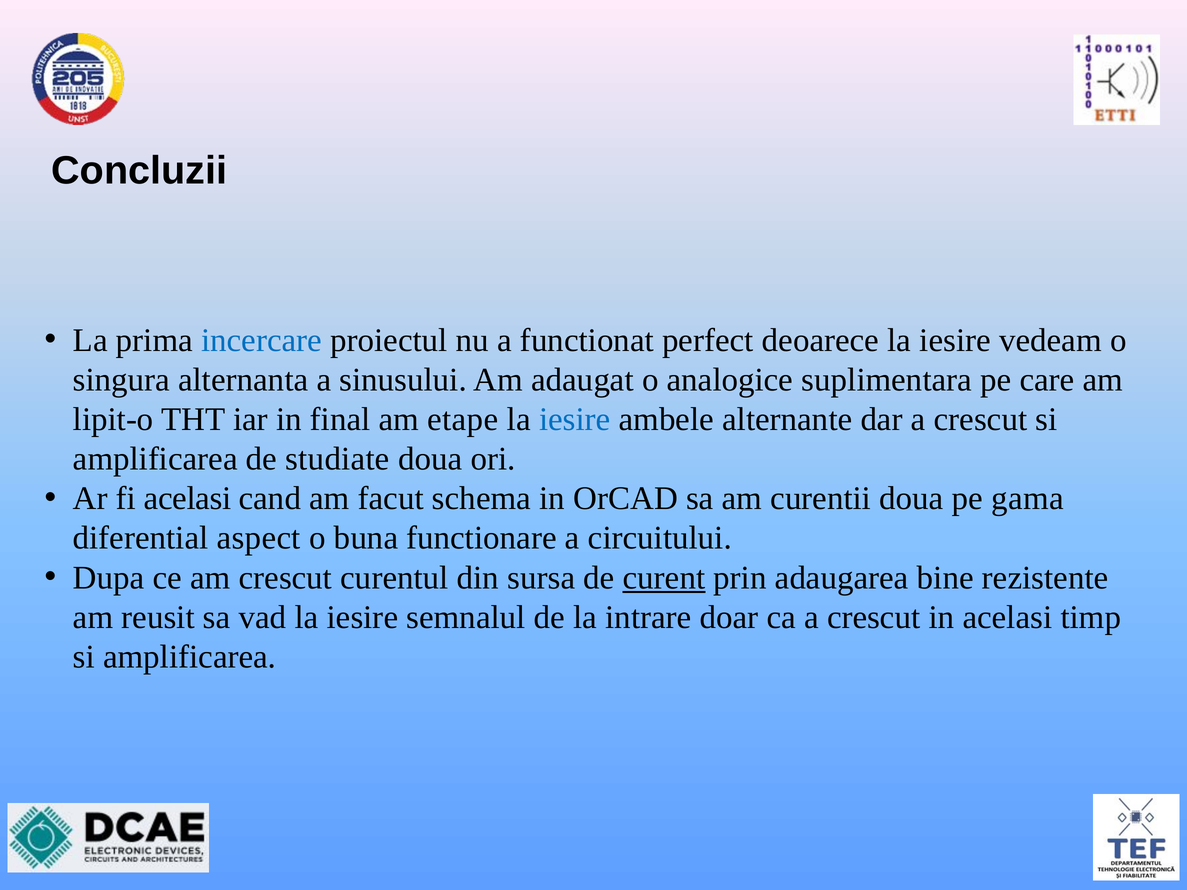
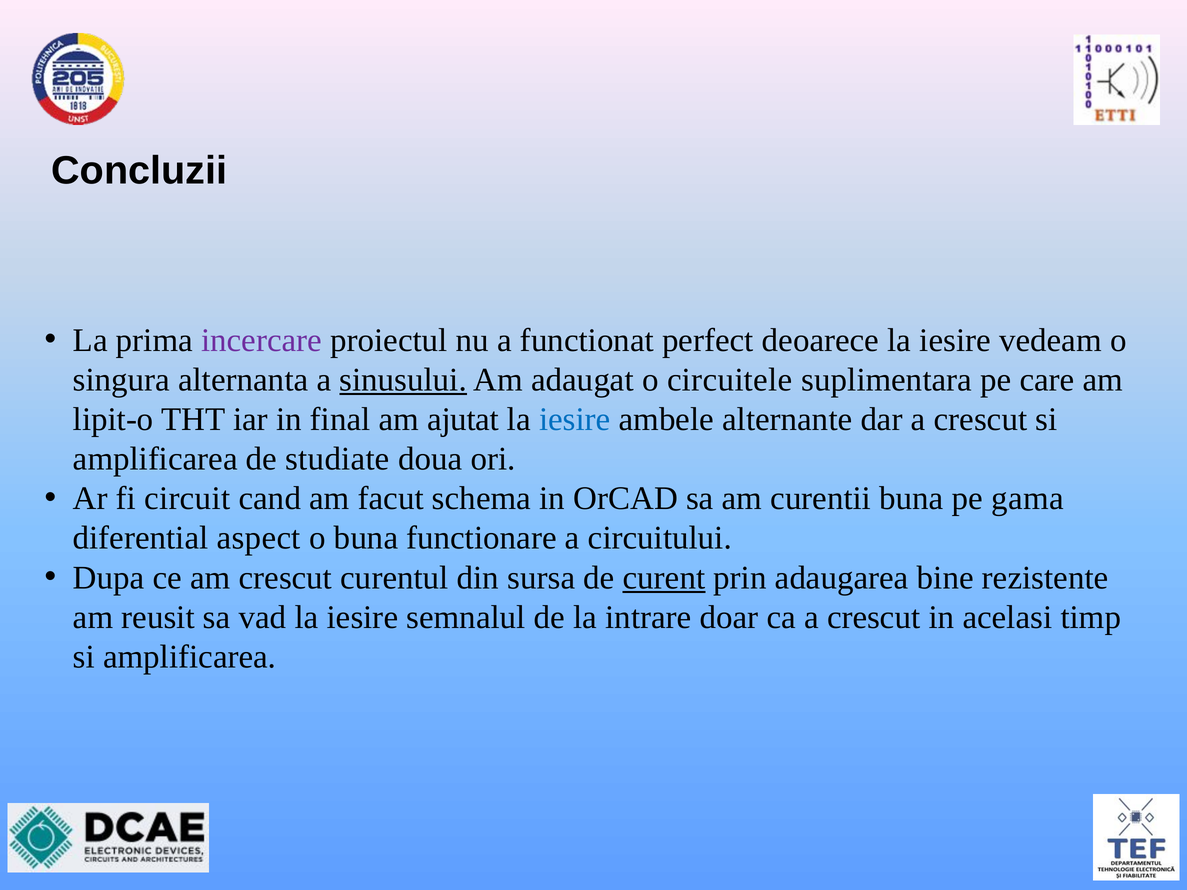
incercare colour: blue -> purple (262, 340)
sinusului underline: none -> present (403, 380)
analogice: analogice -> circuitele (730, 380)
etape: etape -> ajutat (463, 419)
fi acelasi: acelasi -> circuit (187, 499)
curentii doua: doua -> buna (911, 499)
